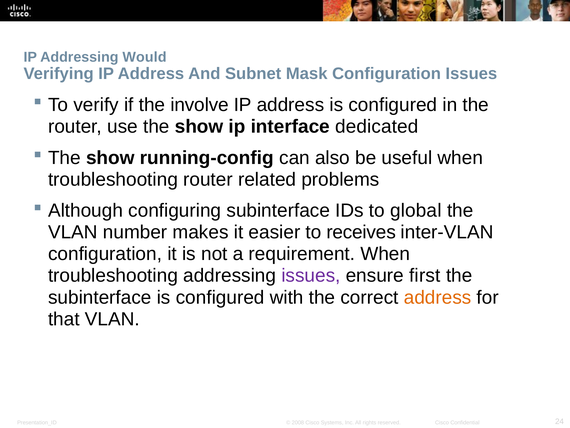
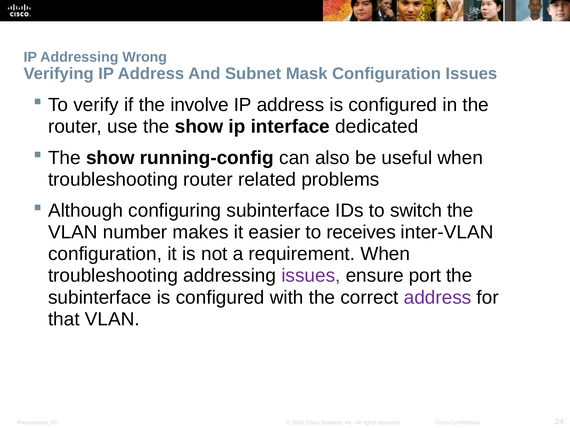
Would: Would -> Wrong (145, 57)
global: global -> switch (416, 210)
first: first -> port (425, 275)
address colour: orange -> purple (438, 297)
